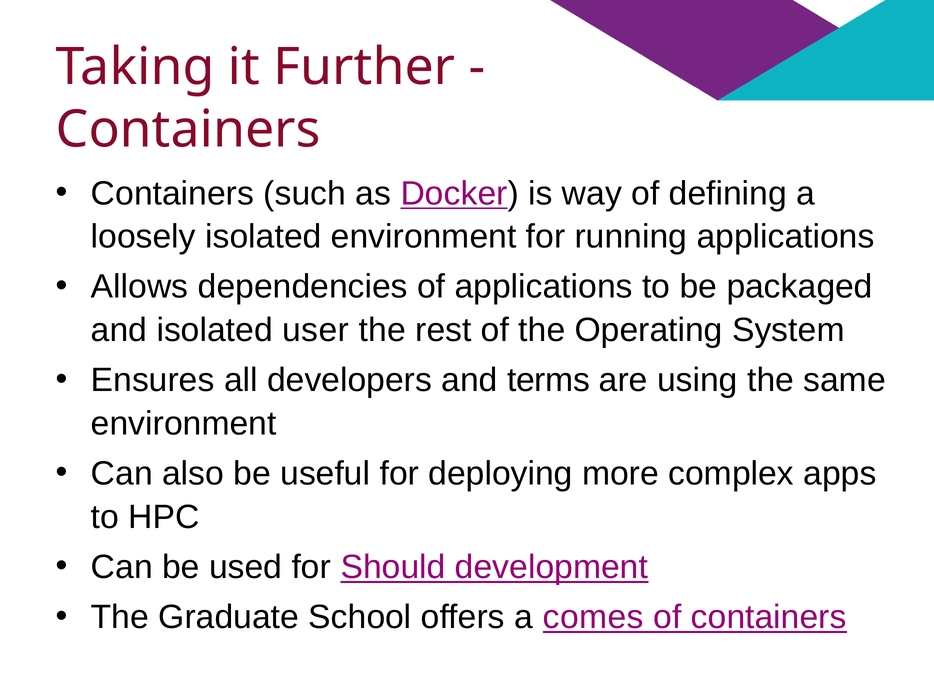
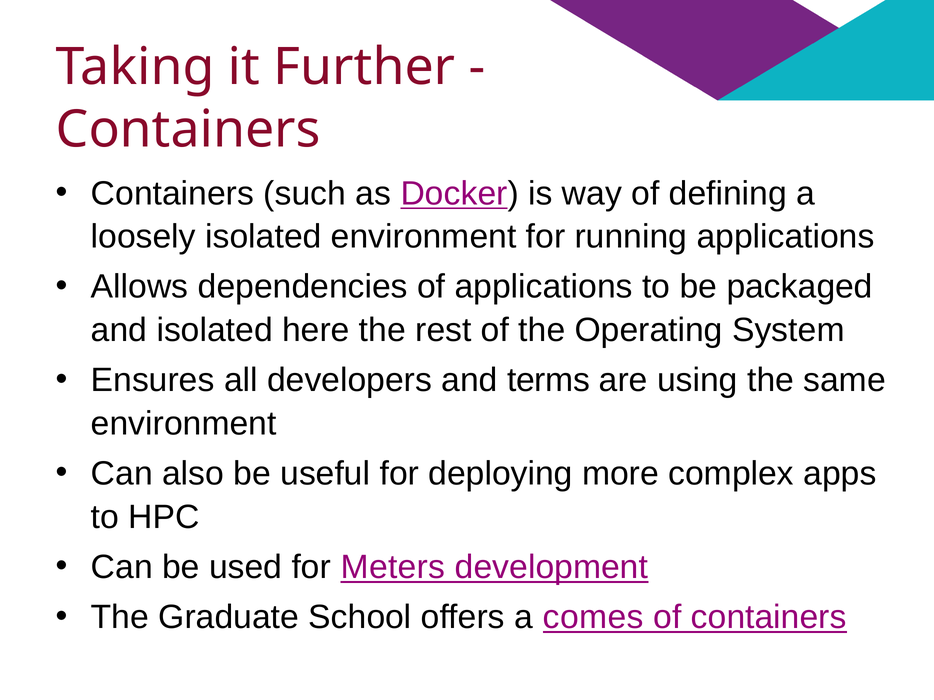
user: user -> here (316, 330)
Should: Should -> Meters (393, 568)
